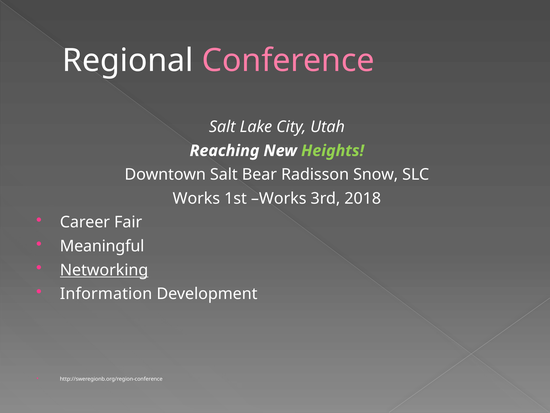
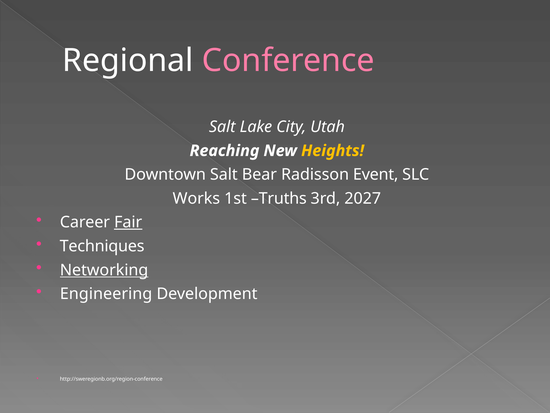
Heights colour: light green -> yellow (333, 151)
Snow: Snow -> Event (376, 174)
1st Works: Works -> Truths (279, 198)
2018: 2018 -> 2027 (363, 198)
Fair underline: none -> present (128, 222)
Meaningful: Meaningful -> Techniques (102, 246)
Information: Information -> Engineering (106, 294)
